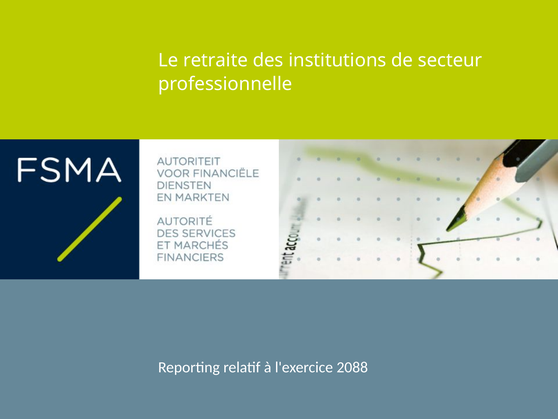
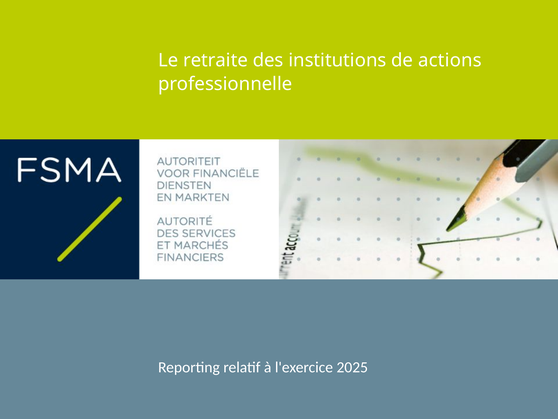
secteur: secteur -> actions (450, 60)
2088: 2088 -> 2025 (352, 367)
